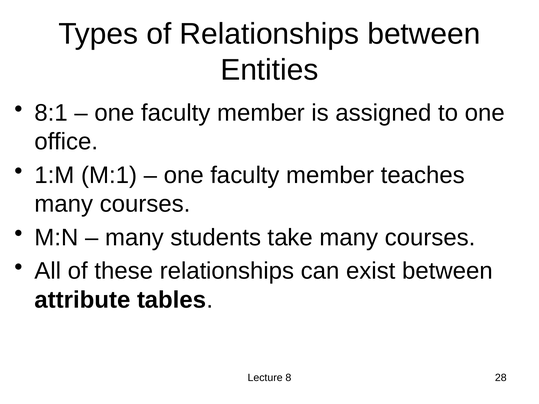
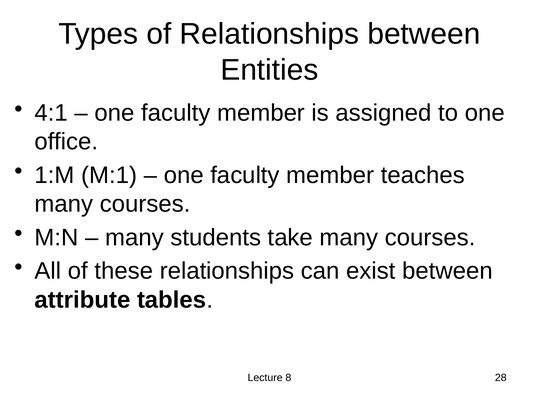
8:1: 8:1 -> 4:1 (51, 113)
